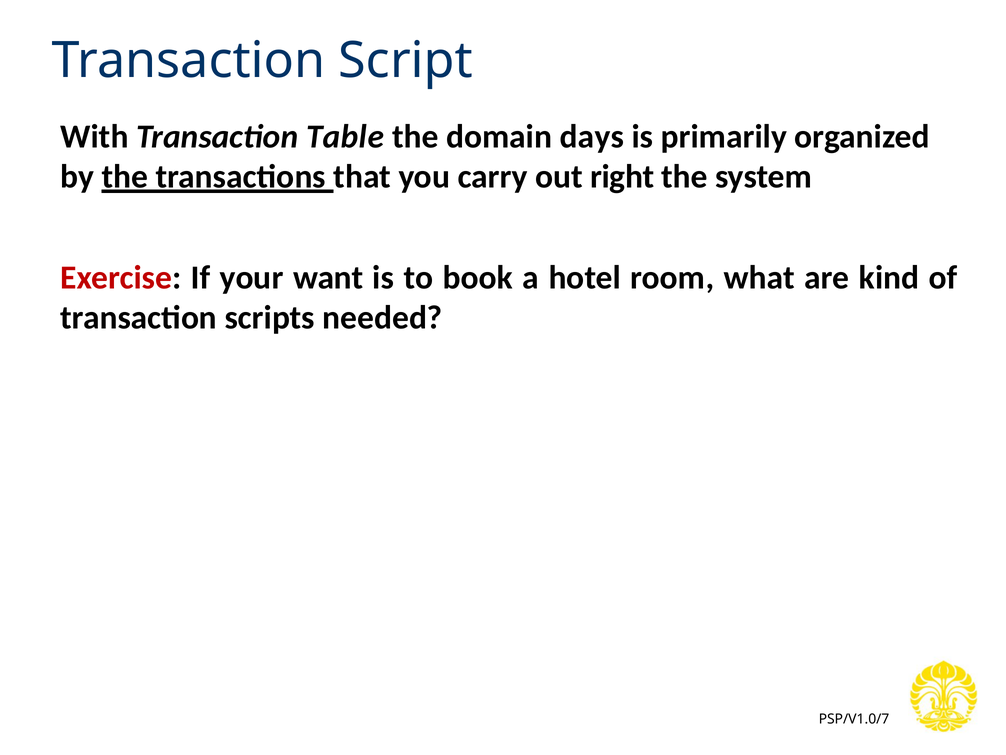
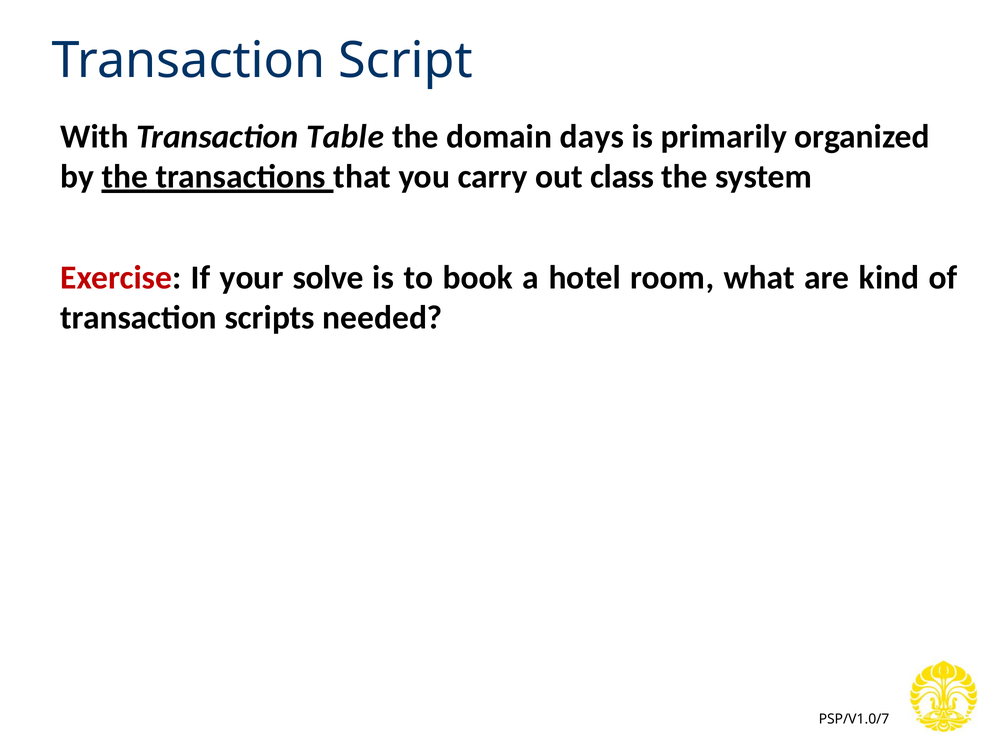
right: right -> class (622, 177)
want: want -> solve (328, 277)
